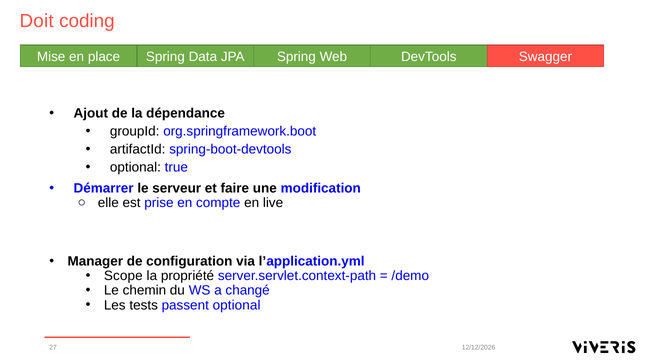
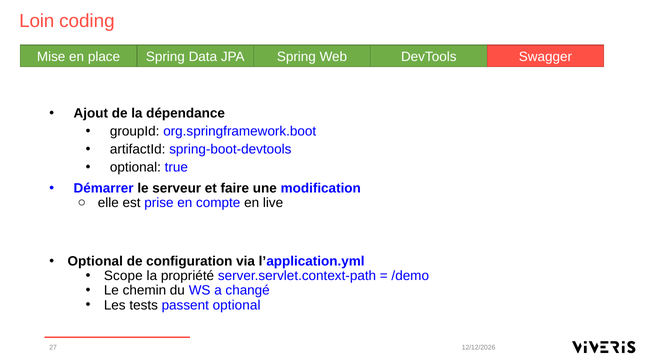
Doit: Doit -> Loin (37, 21)
Manager: Manager -> Optional (95, 261)
